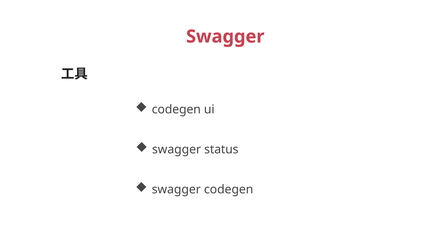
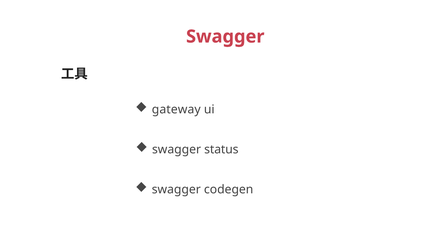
codegen: codegen -> gateway (176, 109)
